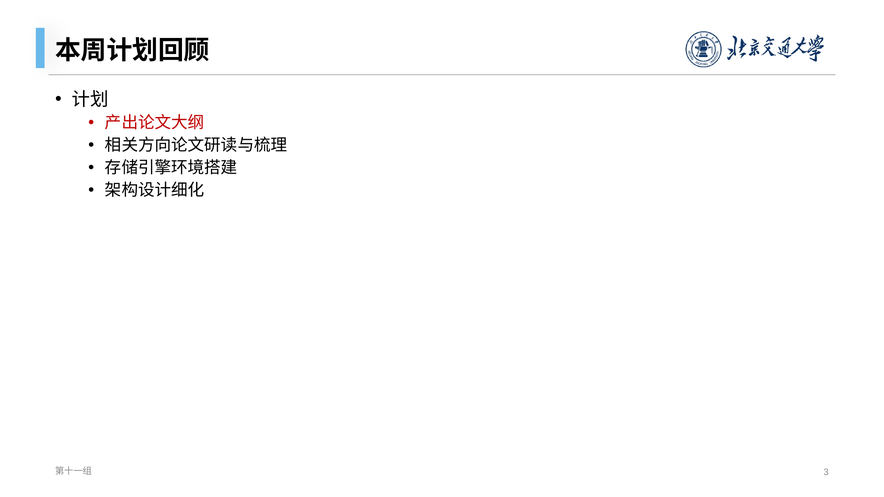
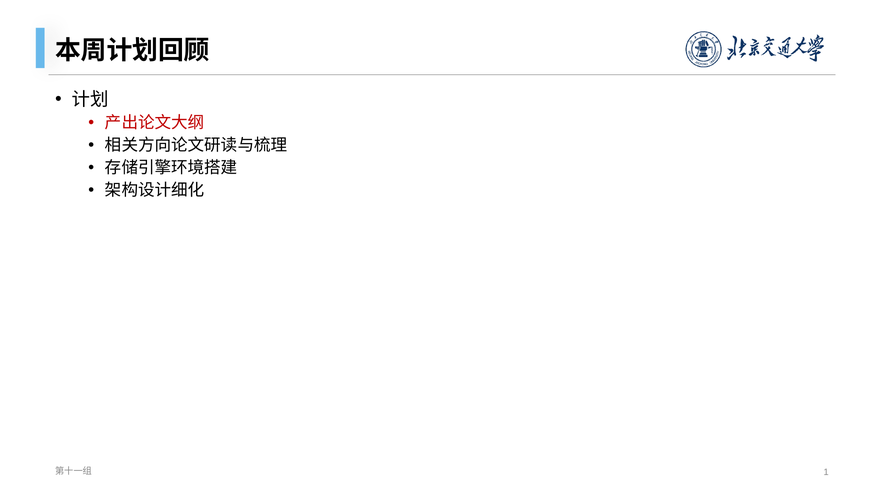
3: 3 -> 1 (826, 473)
